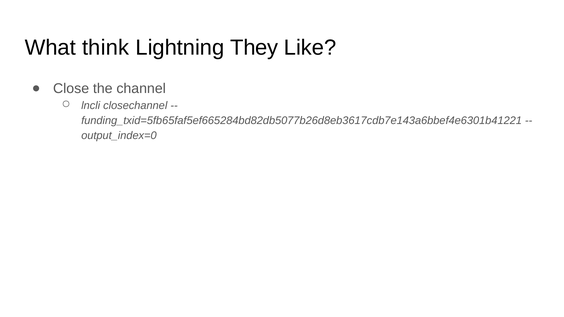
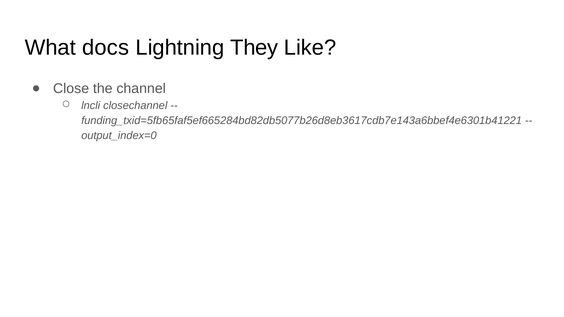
think: think -> docs (106, 48)
